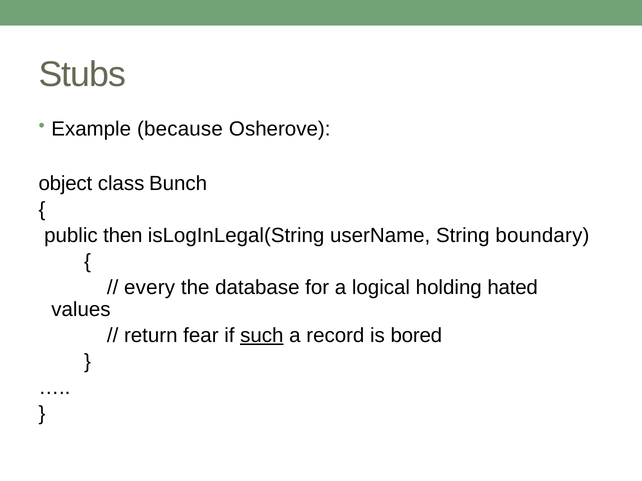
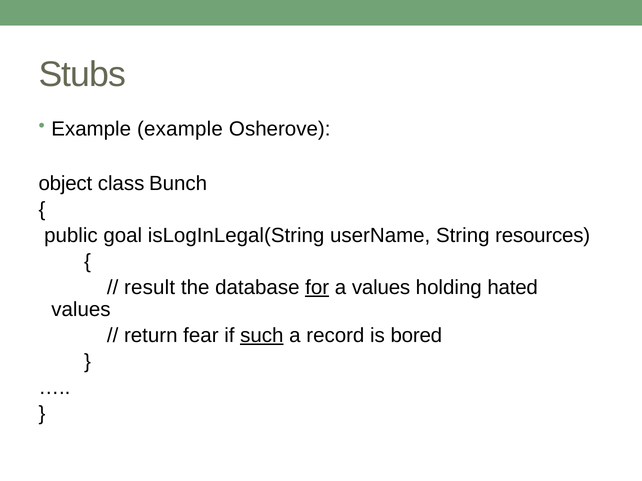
Example because: because -> example (180, 129)
then: then -> goal (123, 236)
boundary: boundary -> resources (543, 236)
every: every -> result (150, 288)
for underline: none -> present (317, 288)
a logical: logical -> values (381, 288)
